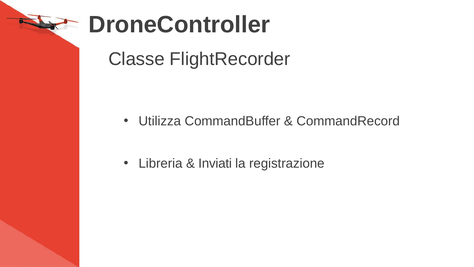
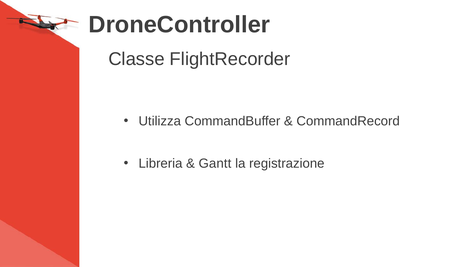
Inviati: Inviati -> Gantt (215, 163)
